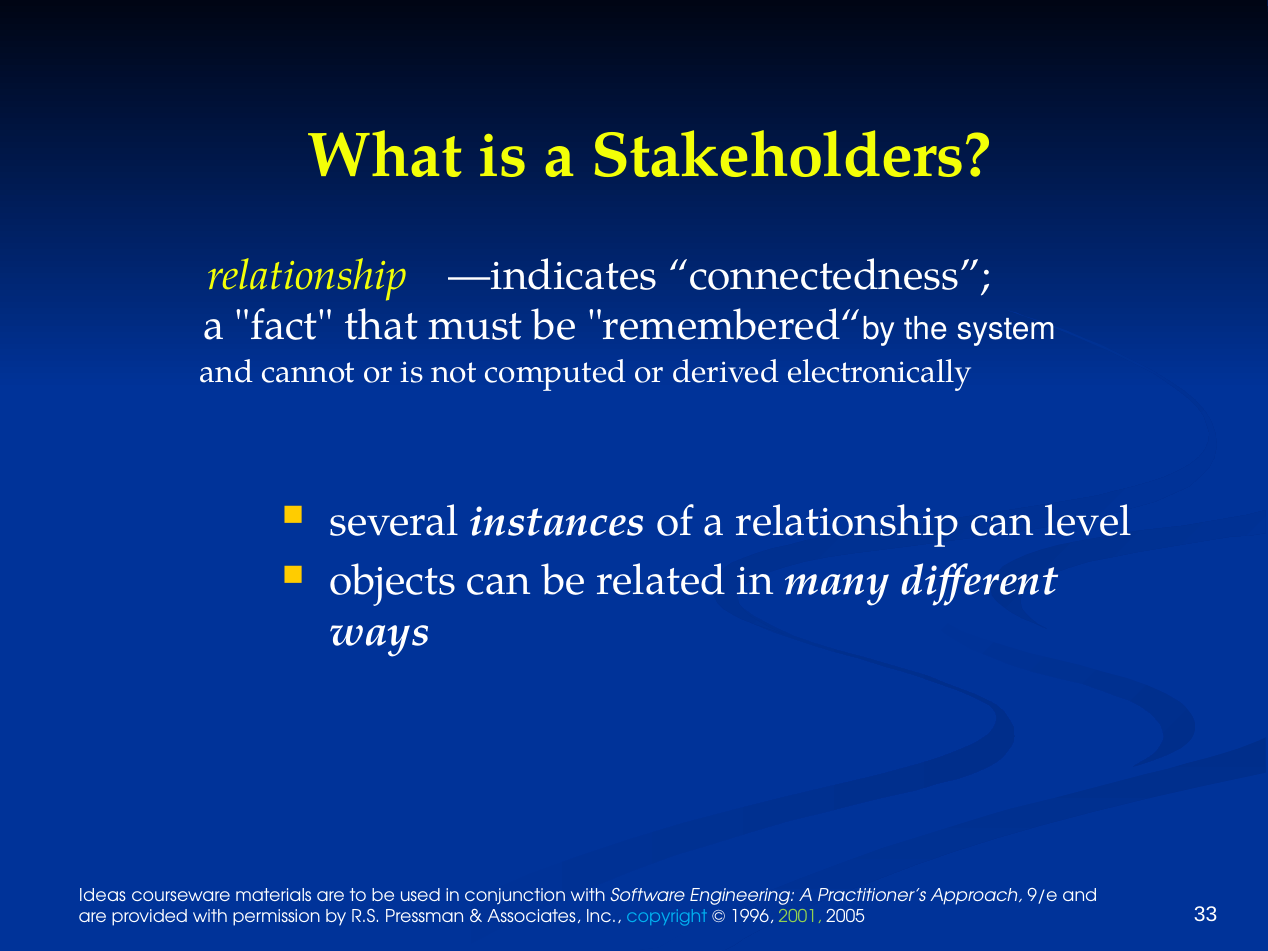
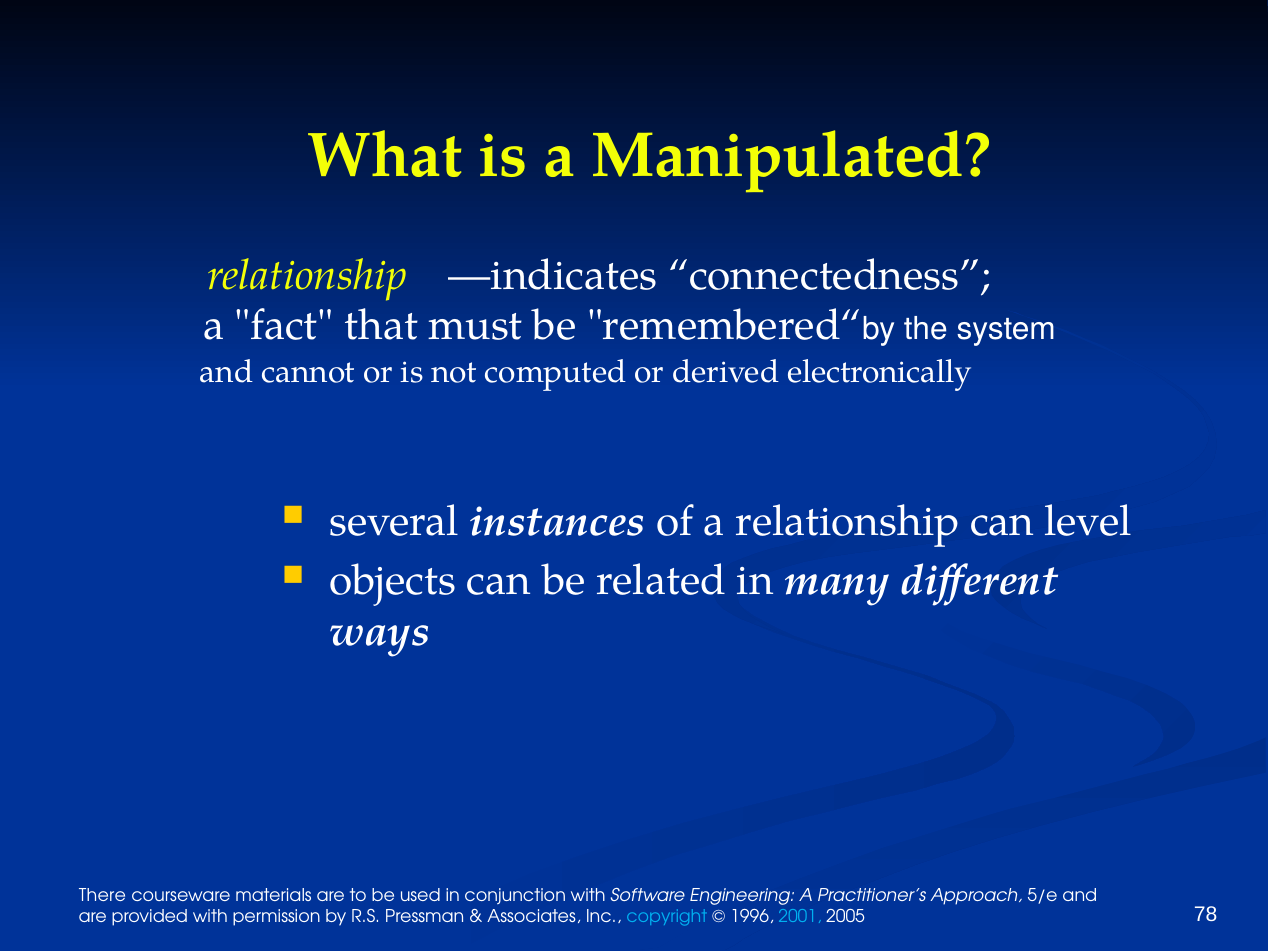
Stakeholders: Stakeholders -> Manipulated (792, 156)
Ideas: Ideas -> There (103, 896)
9/e: 9/e -> 5/e (1043, 896)
2001 colour: light green -> light blue (800, 917)
33: 33 -> 78 (1206, 915)
